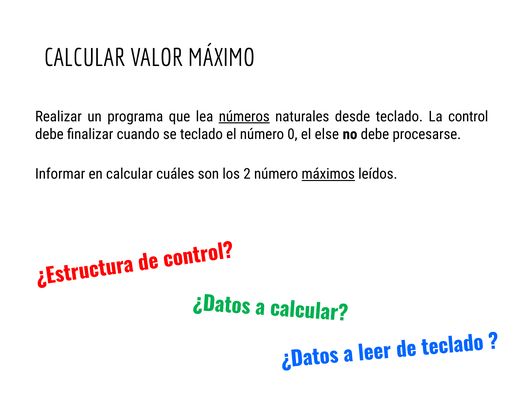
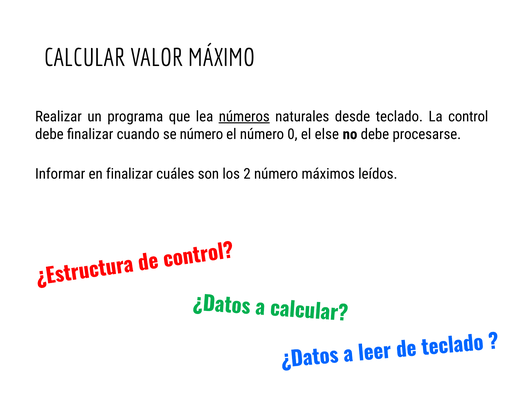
se teclado: teclado -> número (201, 134)
en calcular: calcular -> finalizar (129, 174)
máximos underline: present -> none (328, 174)
